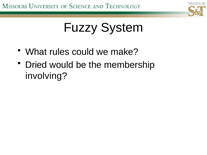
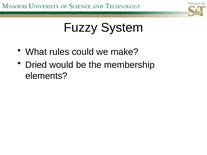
involving: involving -> elements (46, 76)
